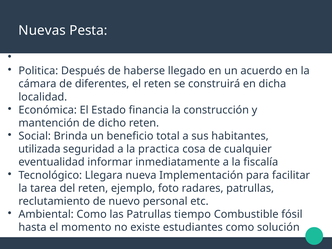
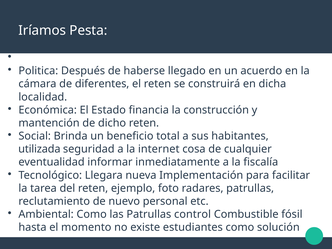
Nuevas: Nuevas -> Iríamos (42, 30)
practica: practica -> internet (159, 149)
tiempo: tiempo -> control (193, 214)
